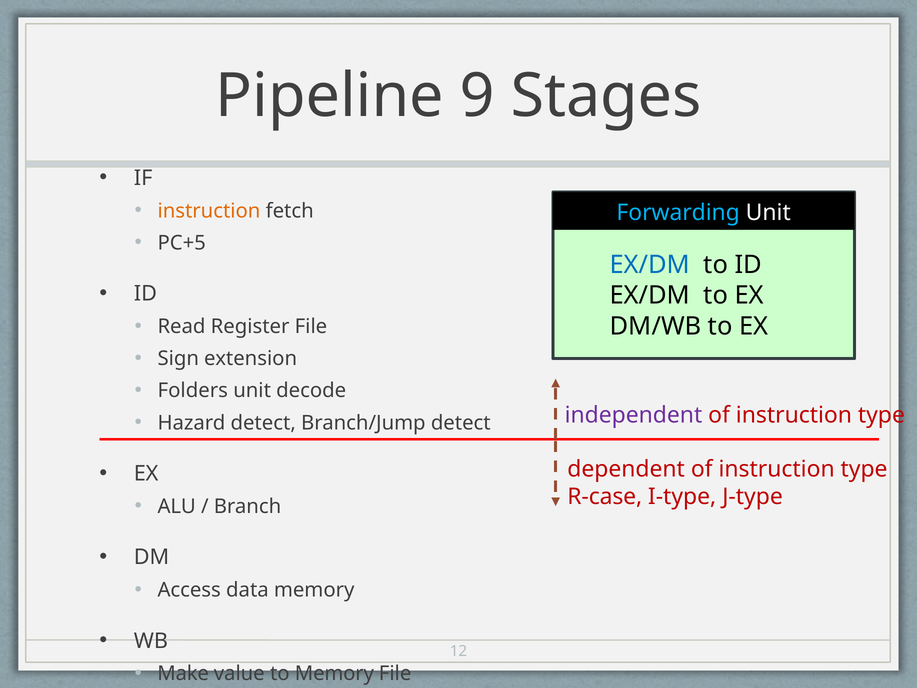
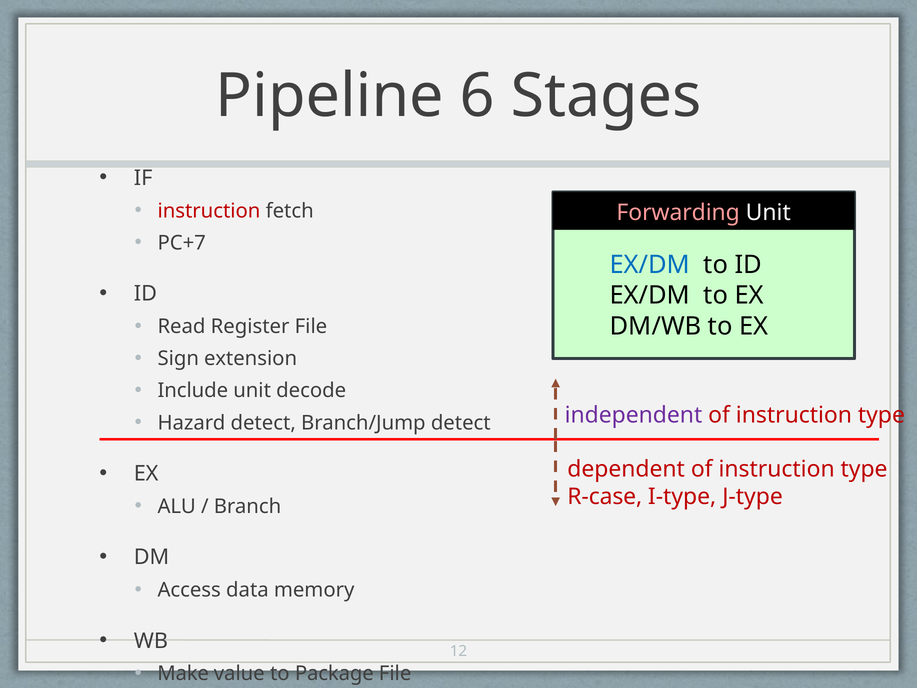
9: 9 -> 6 (477, 96)
instruction colour: orange -> red (209, 211)
Forwarding colour: light blue -> pink (678, 212)
PC+5: PC+5 -> PC+7 (182, 243)
Folders: Folders -> Include (193, 391)
to Memory: Memory -> Package (334, 673)
